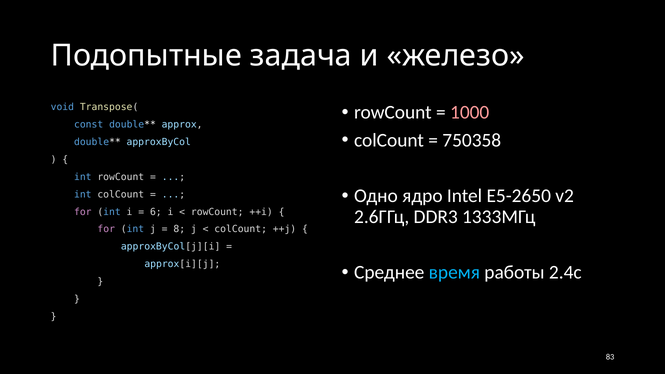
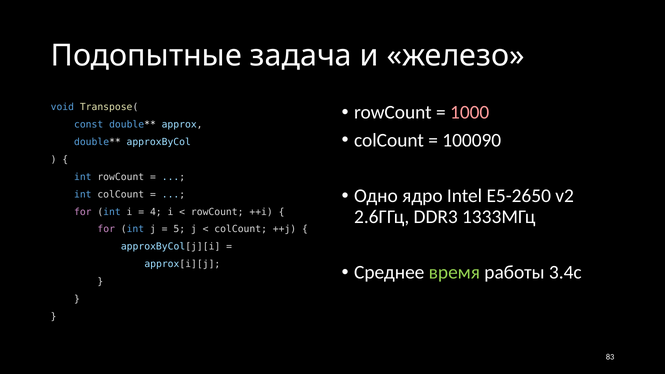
750358: 750358 -> 100090 (472, 140)
6: 6 -> 4 (156, 212)
8: 8 -> 5 (179, 229)
время colour: light blue -> light green (454, 272)
2.4с: 2.4с -> 3.4с (565, 272)
